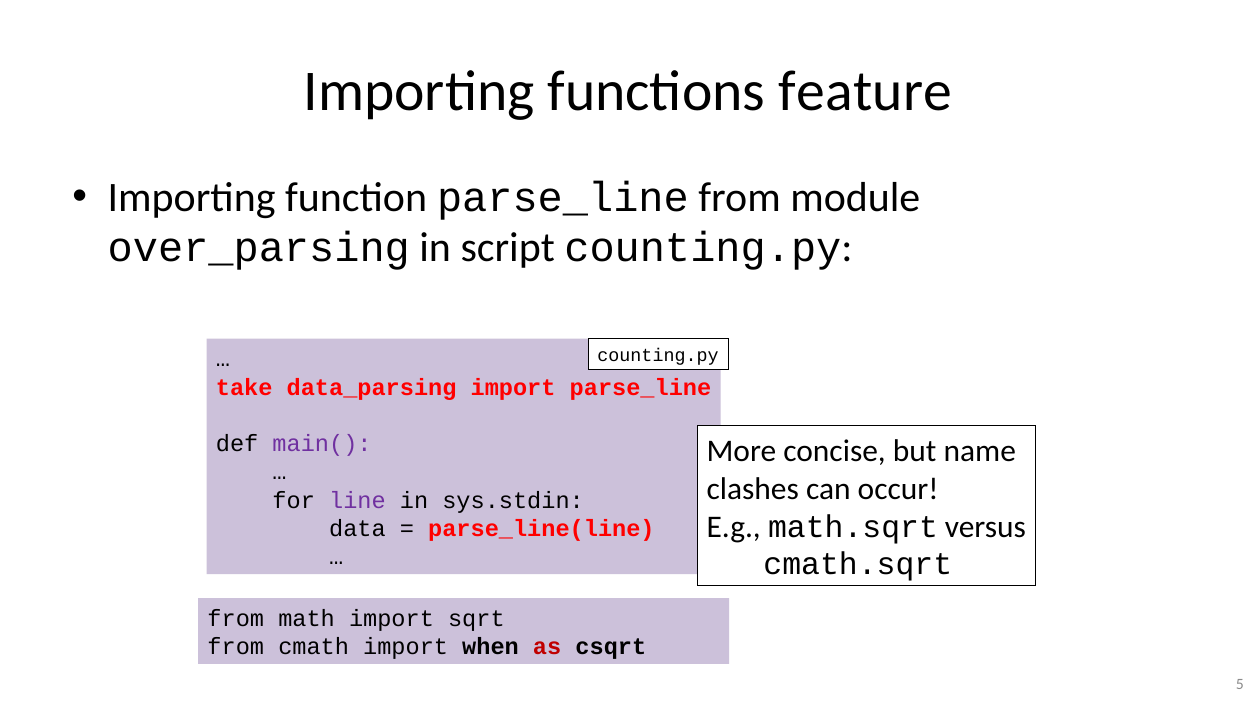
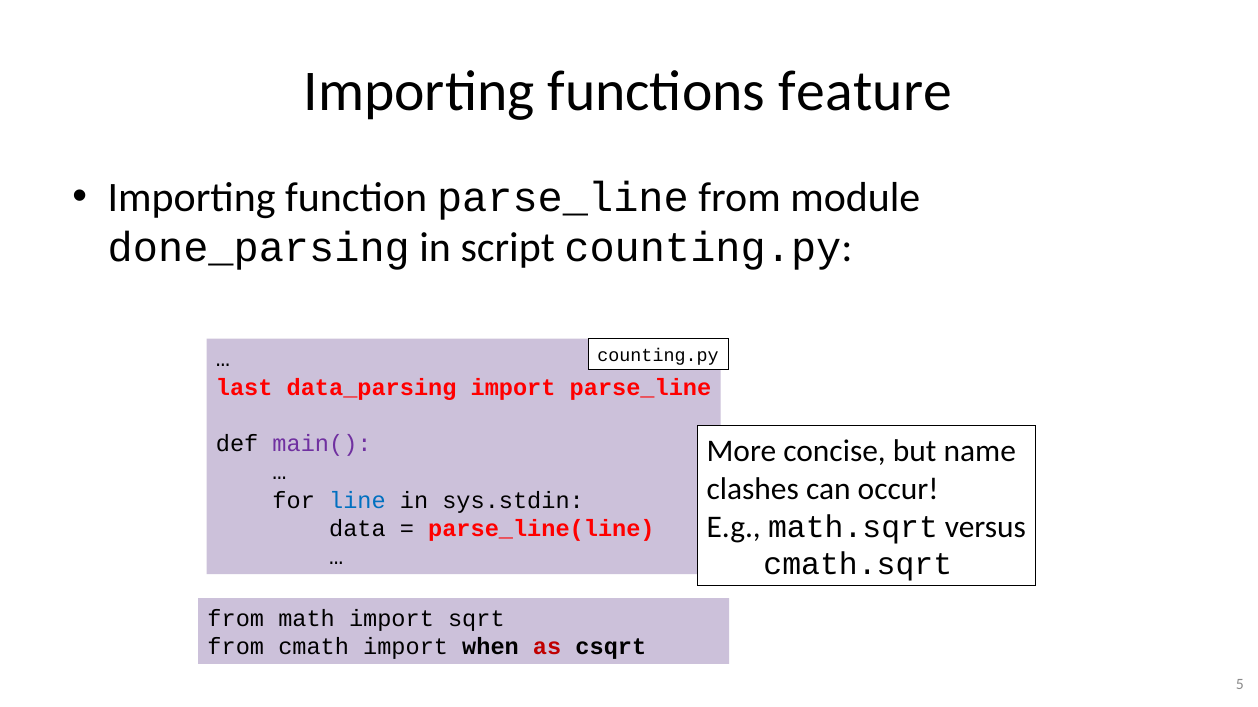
over_parsing: over_parsing -> done_parsing (259, 248)
take: take -> last (244, 388)
line colour: purple -> blue (357, 501)
